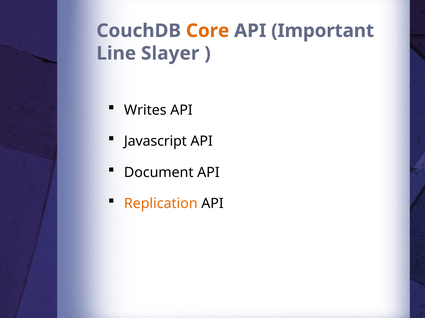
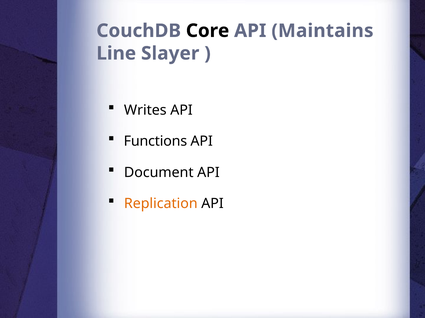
Core colour: orange -> black (208, 31)
Important: Important -> Maintains (322, 31)
Javascript: Javascript -> Functions (155, 142)
